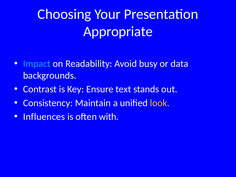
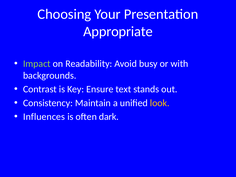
Impact colour: light blue -> light green (37, 64)
data: data -> with (179, 64)
with: with -> dark (109, 117)
